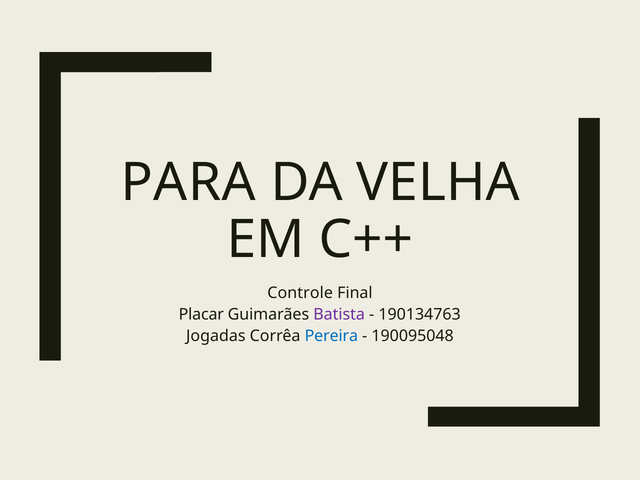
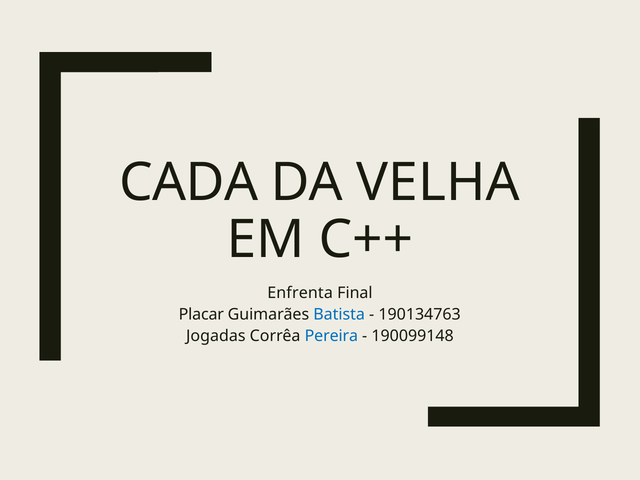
PARA: PARA -> CADA (189, 183)
Controle: Controle -> Enfrenta (300, 293)
Batista colour: purple -> blue (339, 315)
190095048: 190095048 -> 190099148 (413, 336)
